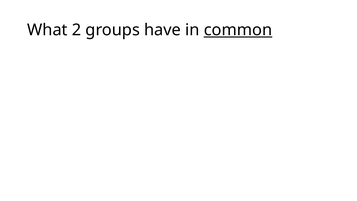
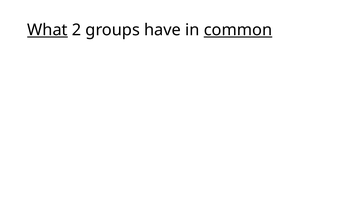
What underline: none -> present (47, 30)
